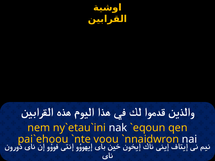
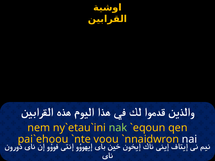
nak colour: white -> light green (118, 128)
